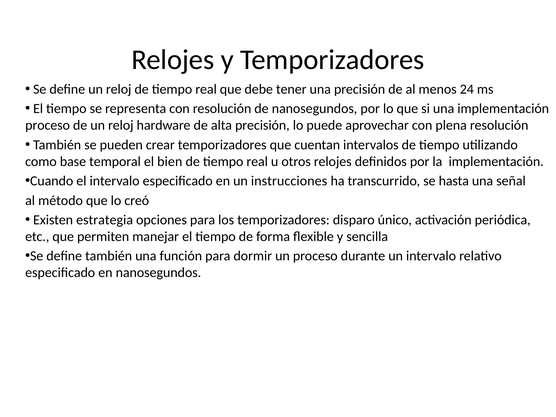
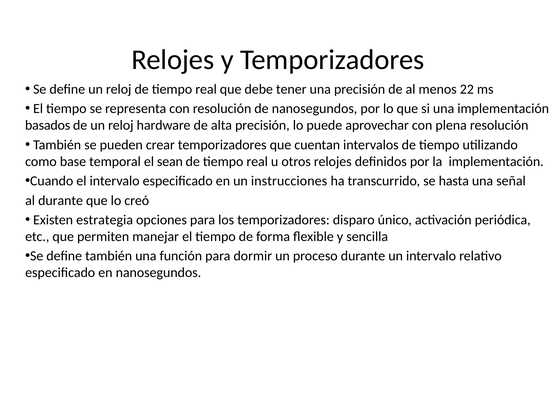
24: 24 -> 22 (467, 89)
proceso: proceso -> basados (48, 125)
bien: bien -> sean (170, 162)
al método: método -> durante (61, 200)
